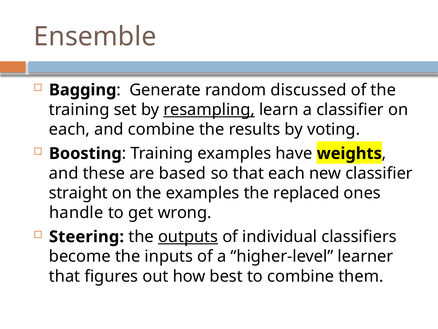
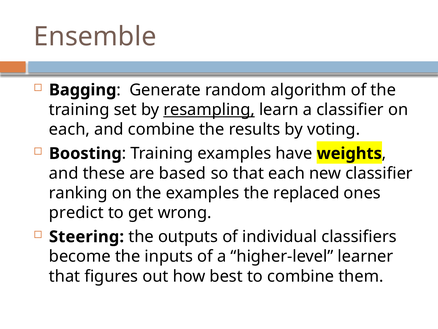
discussed: discussed -> algorithm (309, 90)
straight: straight -> ranking (78, 193)
handle: handle -> predict (76, 212)
outputs underline: present -> none (188, 236)
